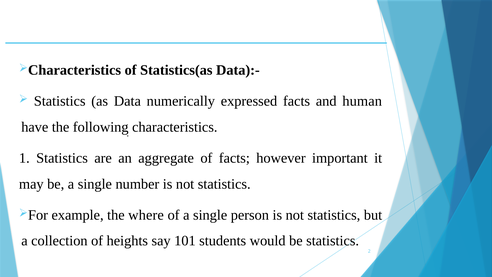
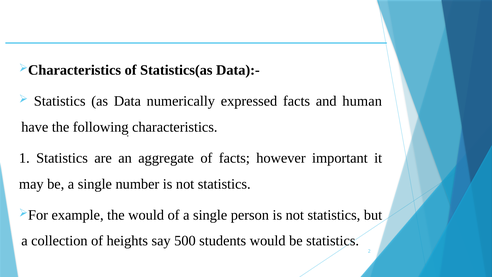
the where: where -> would (146, 215)
101: 101 -> 500 (185, 241)
